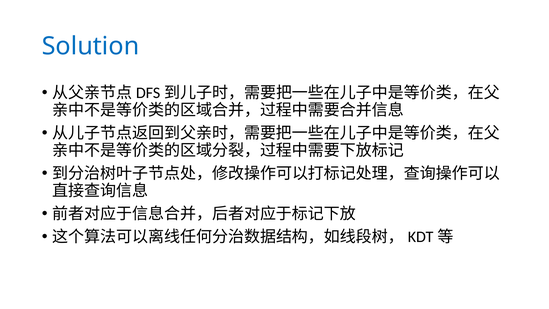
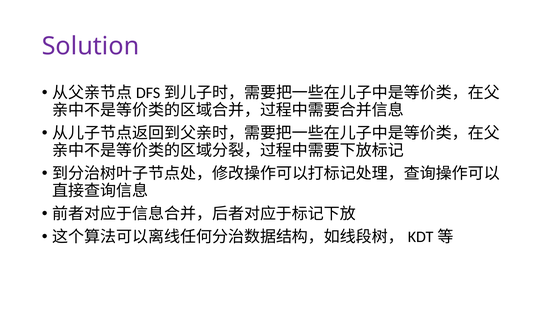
Solution colour: blue -> purple (91, 46)
